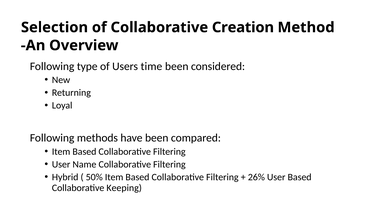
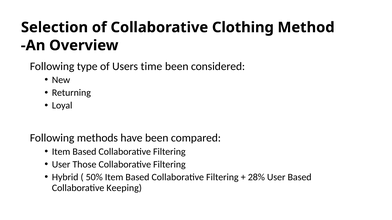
Creation: Creation -> Clothing (243, 27)
Name: Name -> Those (84, 165)
26%: 26% -> 28% (256, 177)
